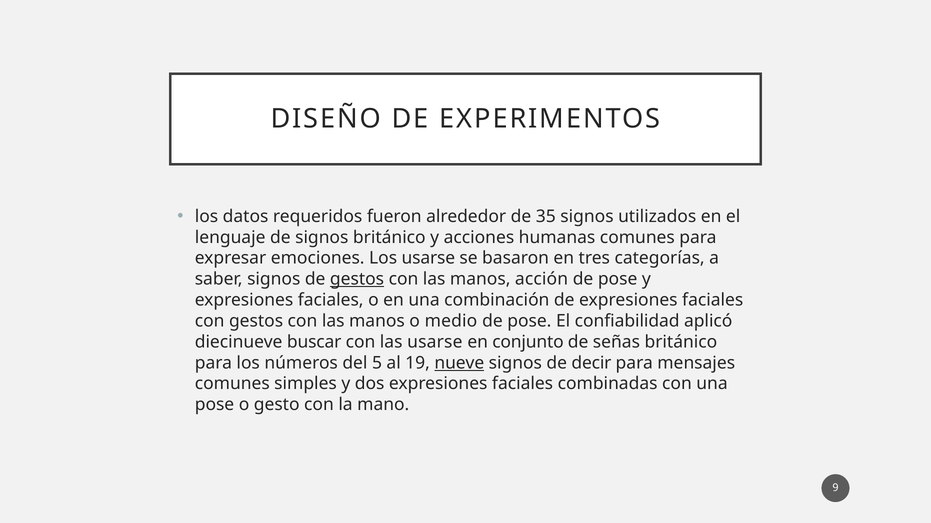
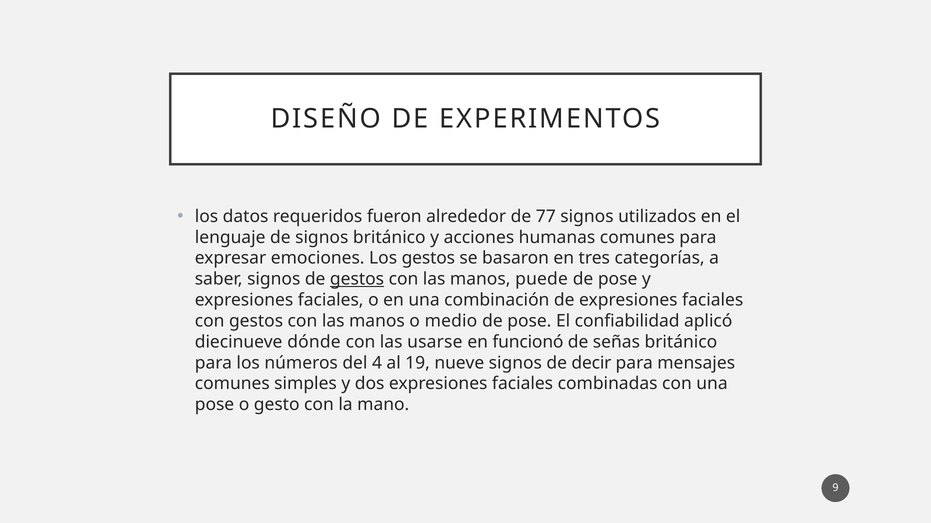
35: 35 -> 77 (546, 217)
Los usarse: usarse -> gestos (428, 259)
acción: acción -> puede (542, 279)
buscar: buscar -> dónde (314, 342)
conjunto: conjunto -> funcionó (528, 342)
5: 5 -> 4 (377, 363)
nueve underline: present -> none (459, 363)
